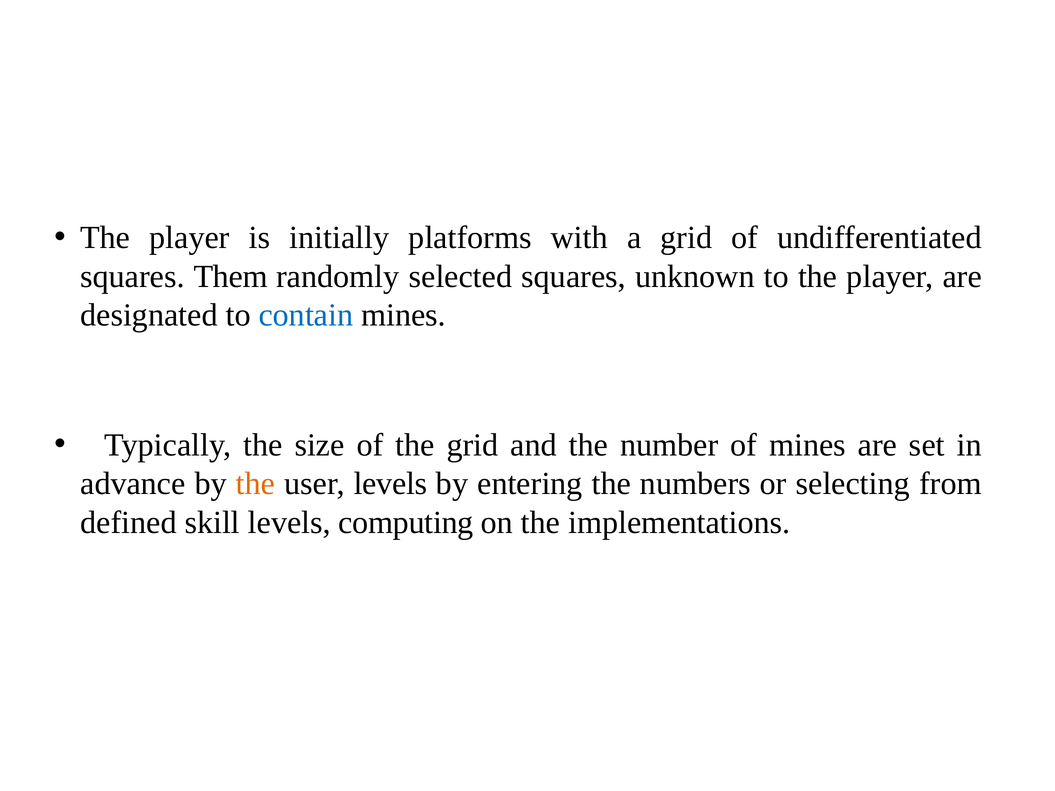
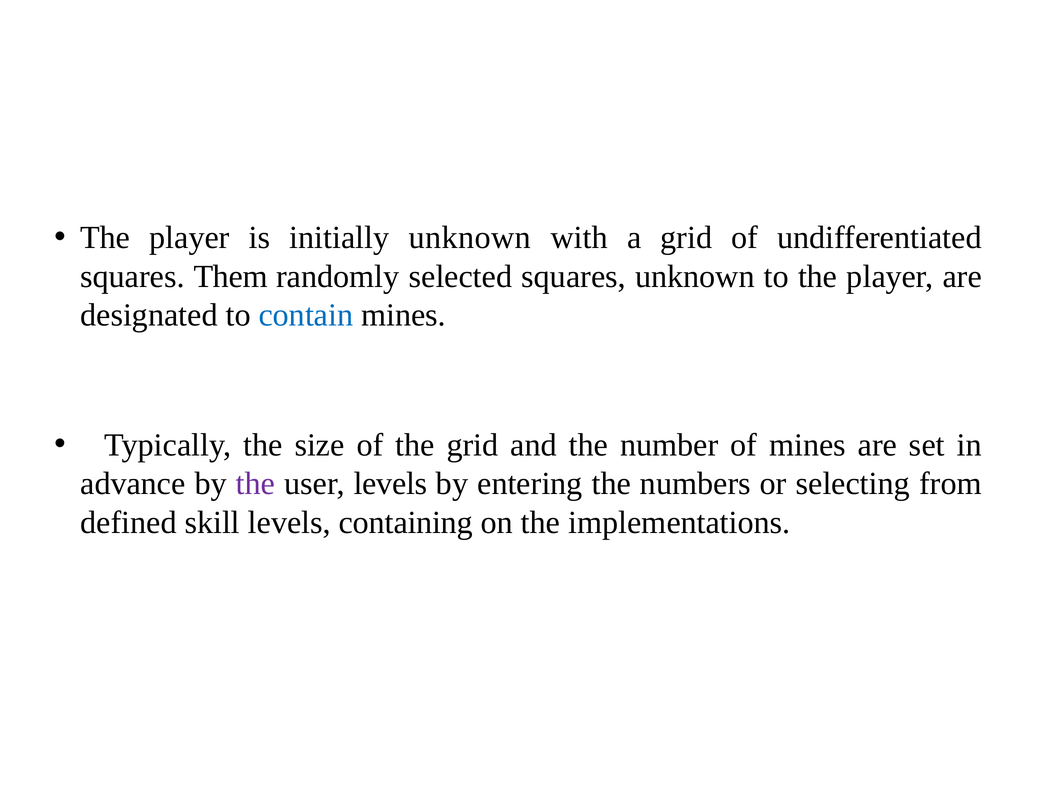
initially platforms: platforms -> unknown (470, 238)
the colour: orange -> purple (256, 484)
computing: computing -> containing (406, 523)
